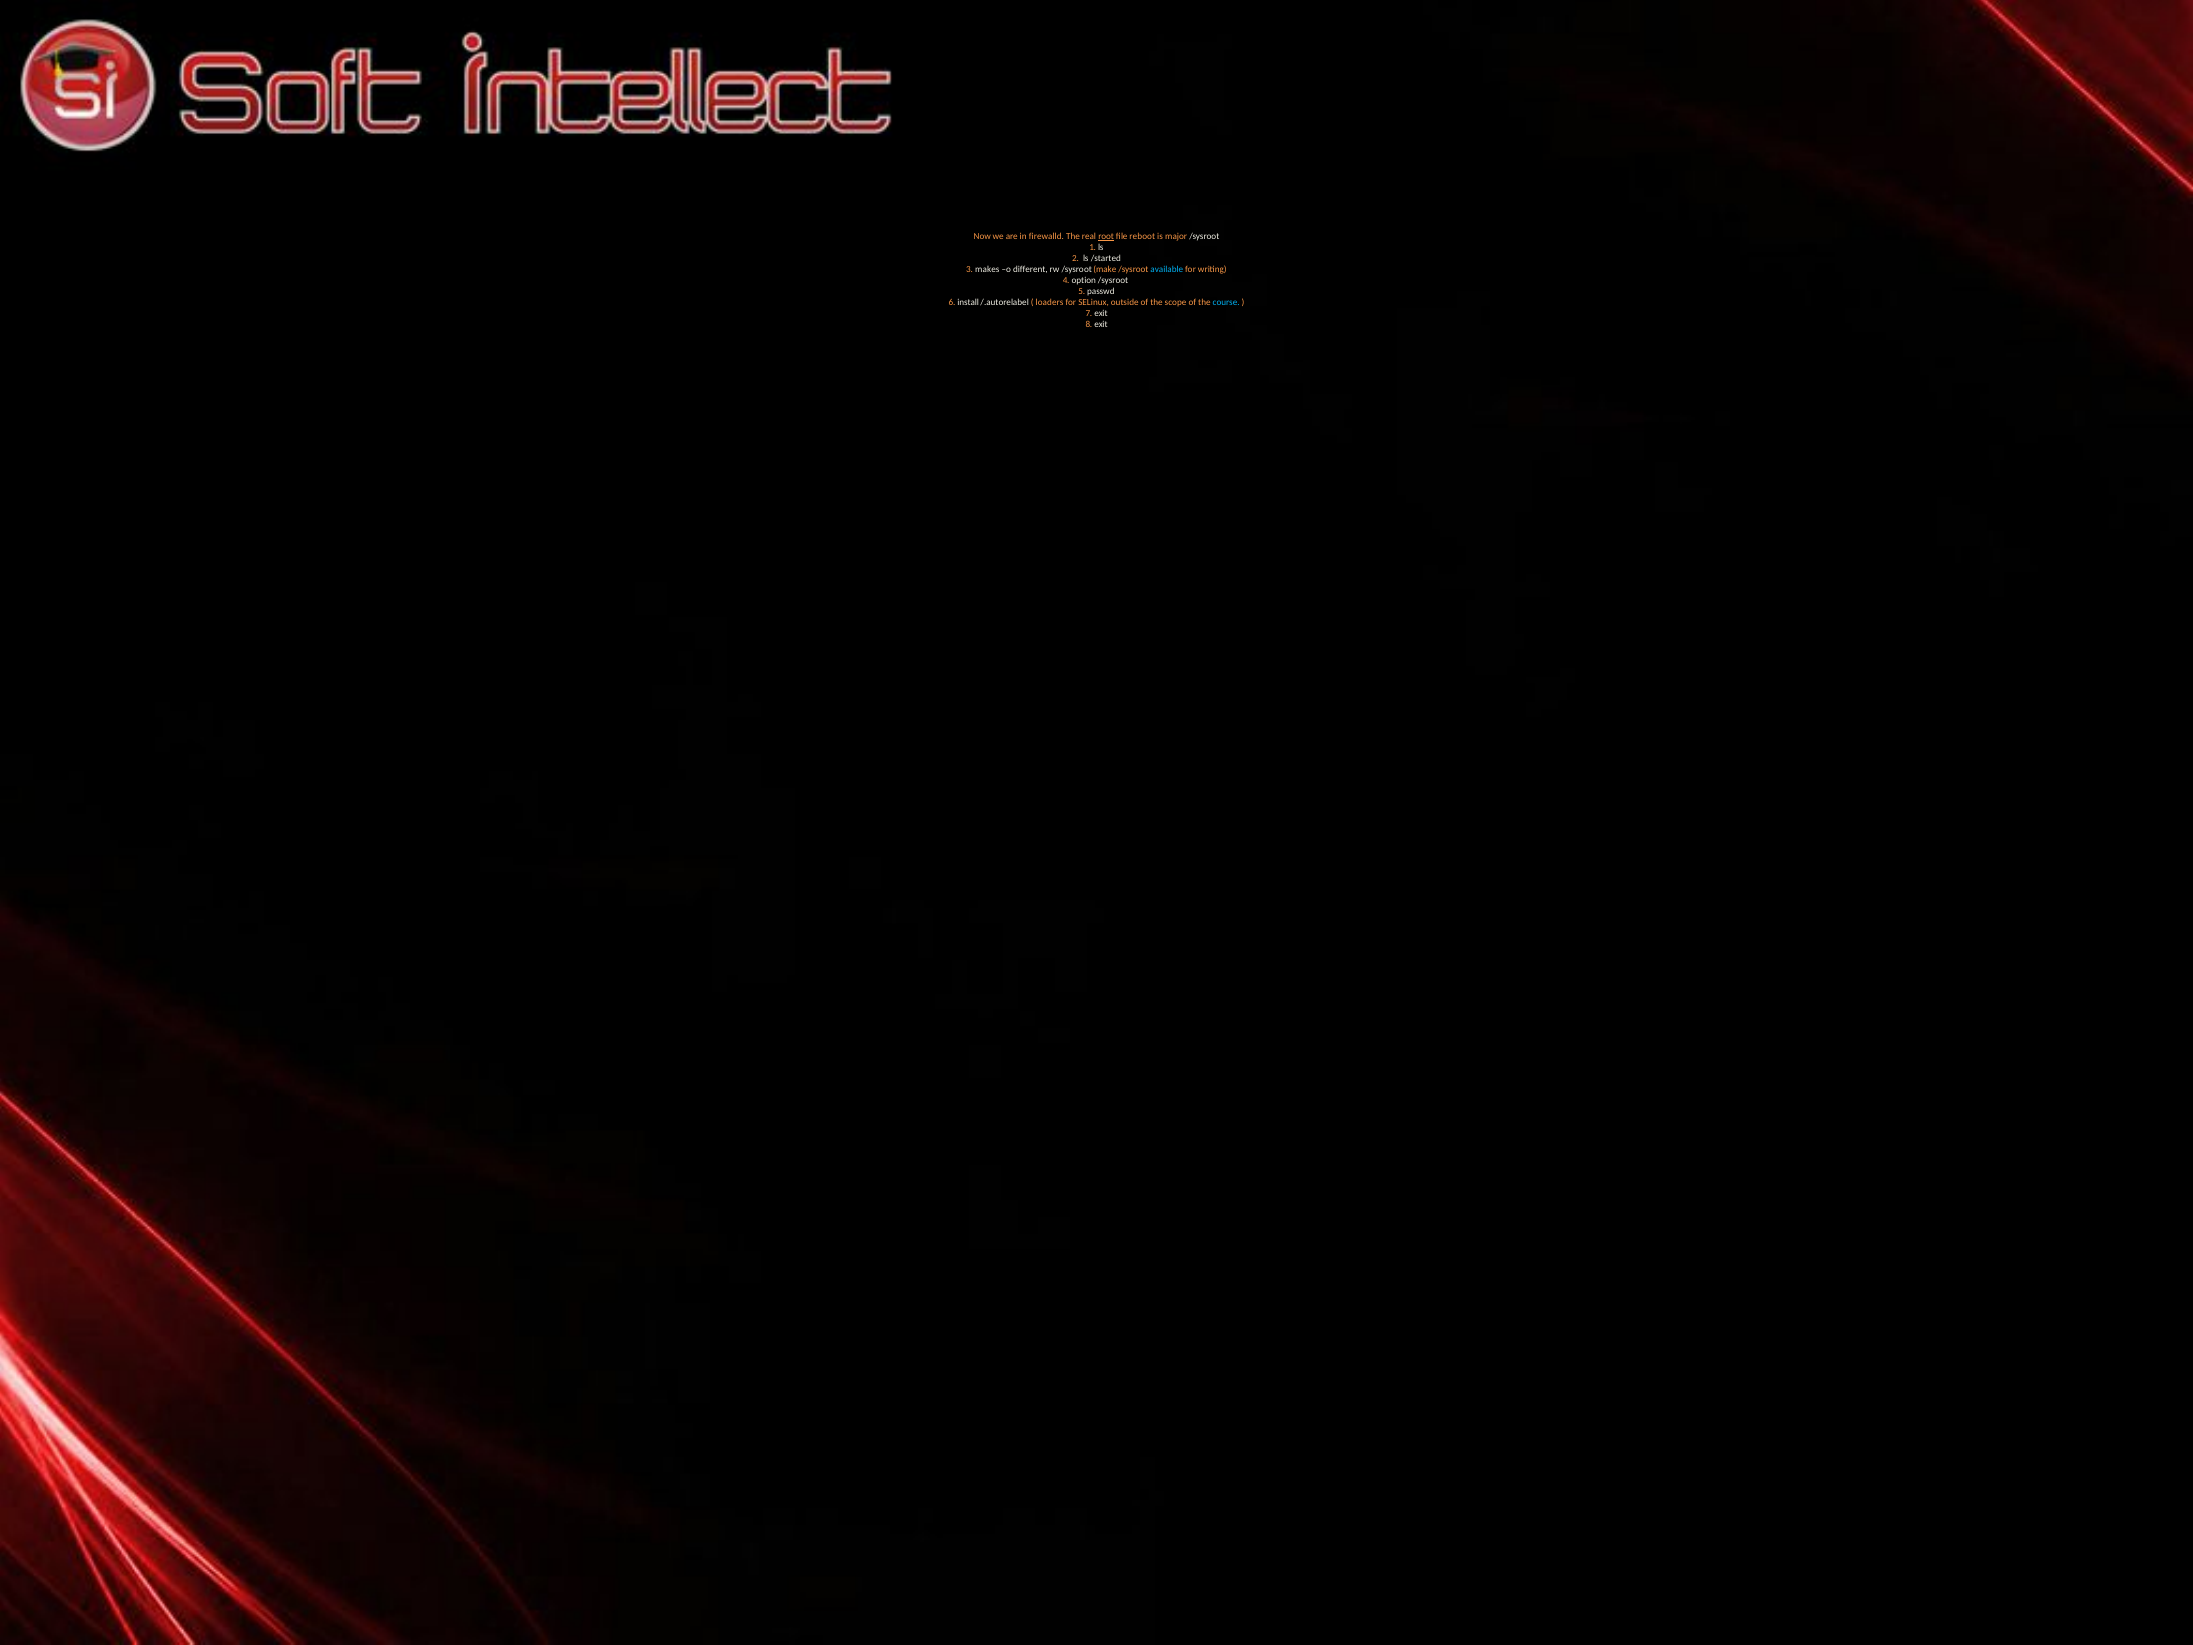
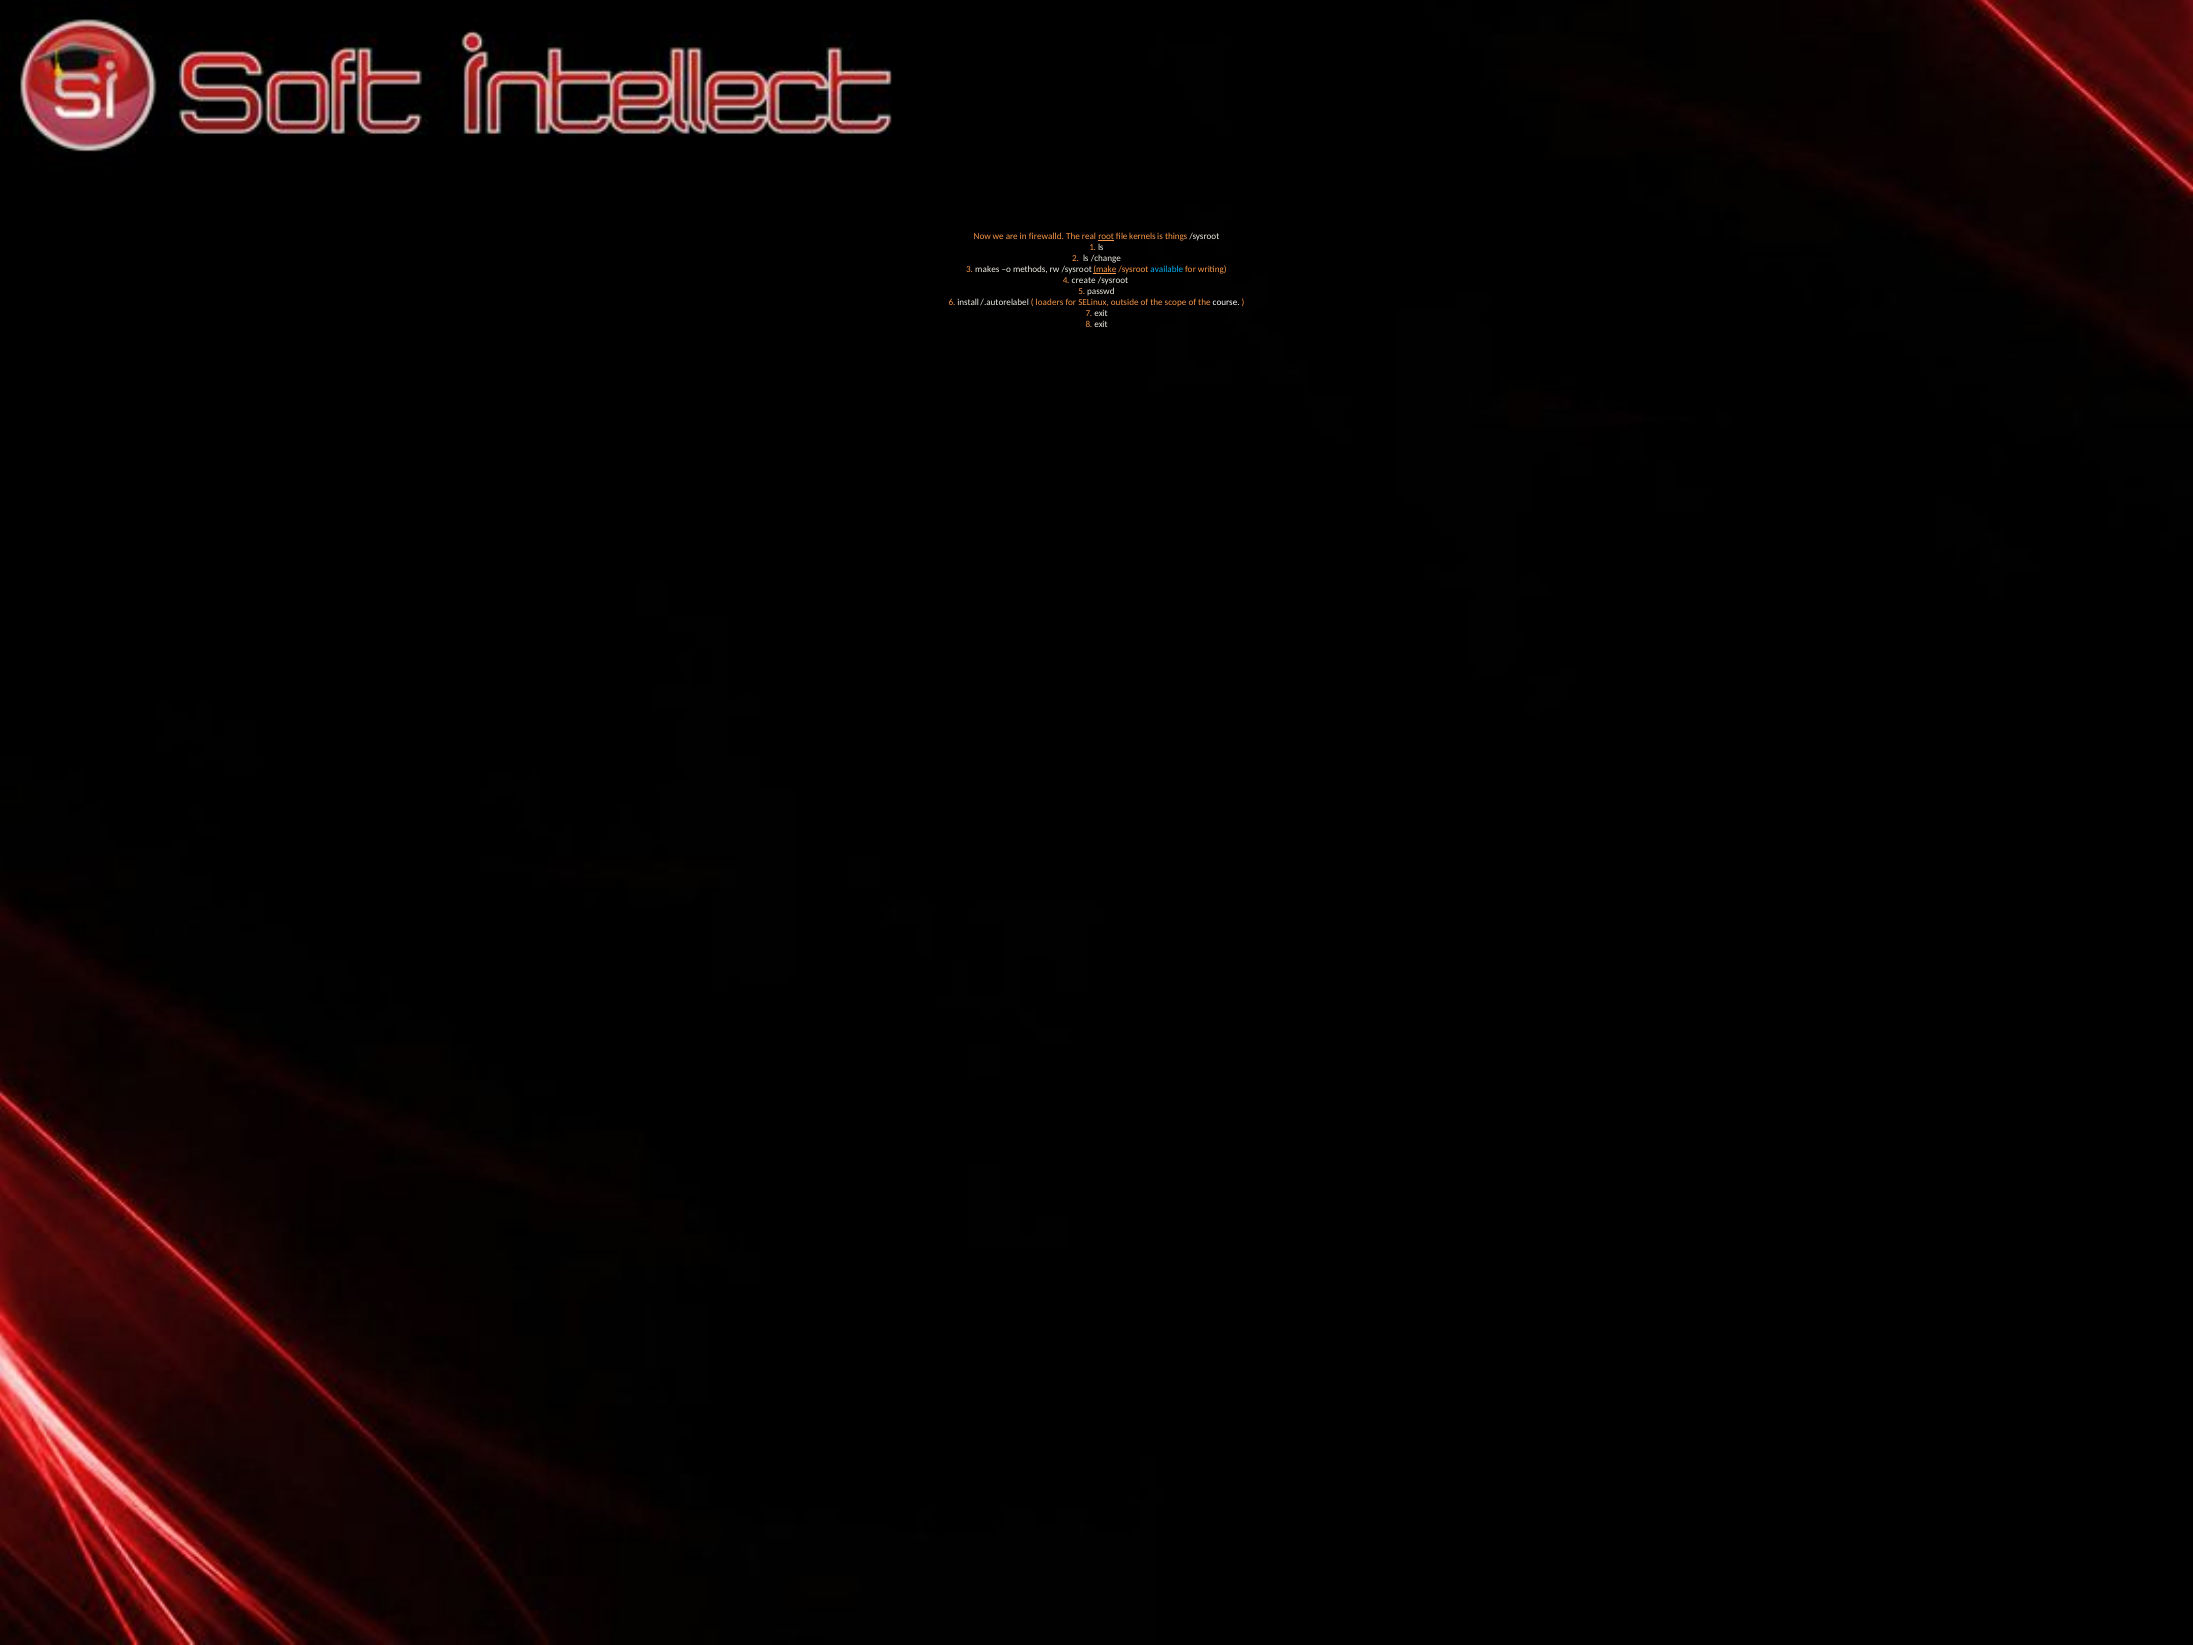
reboot: reboot -> kernels (1142, 236)
major: major -> things (1176, 236)
/started: /started -> /change (1106, 258)
different: different -> methods (1030, 269)
make underline: none -> present (1105, 269)
option: option -> create (1084, 280)
course colour: light blue -> white (1226, 302)
